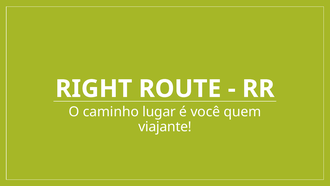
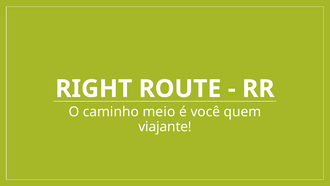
lugar: lugar -> meio (159, 112)
